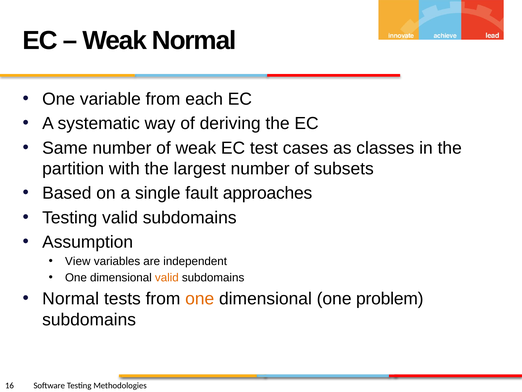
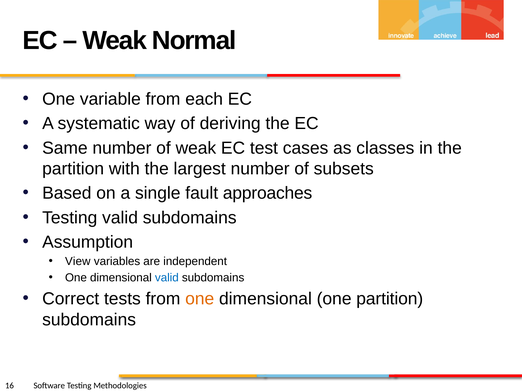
valid colour: orange -> blue (167, 277)
Normal: Normal -> Correct (71, 298)
one problem: problem -> partition (390, 298)
